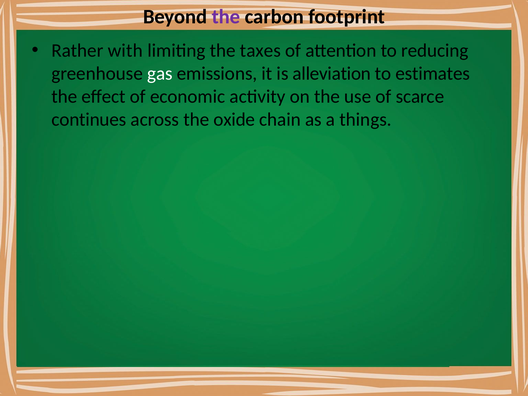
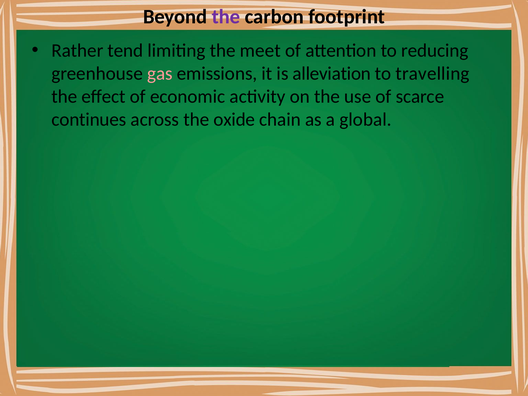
with: with -> tend (125, 51)
taxes: taxes -> meet (260, 51)
gas colour: white -> pink (160, 74)
estimates: estimates -> travelling (433, 74)
things: things -> global (366, 119)
